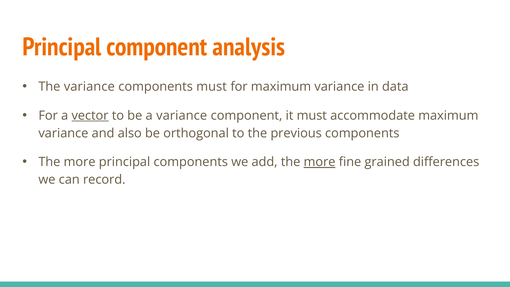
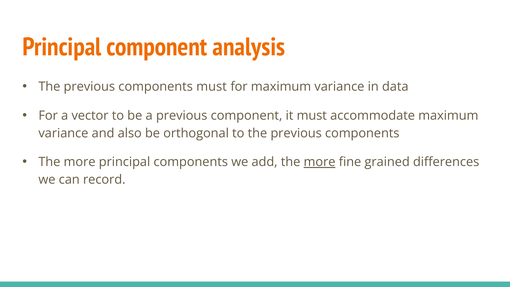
variance: variance -> previous (89, 87)
vector underline: present -> none (90, 115)
a variance: variance -> previous (182, 115)
